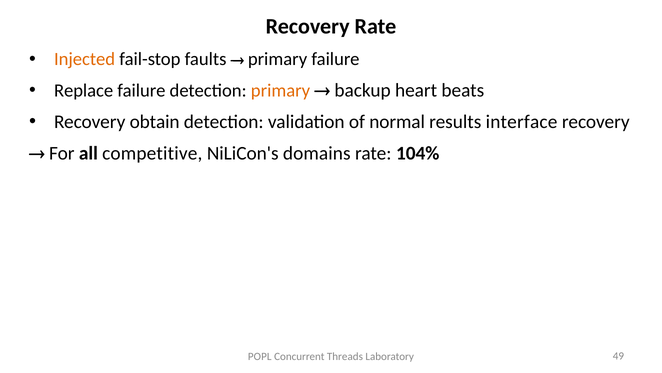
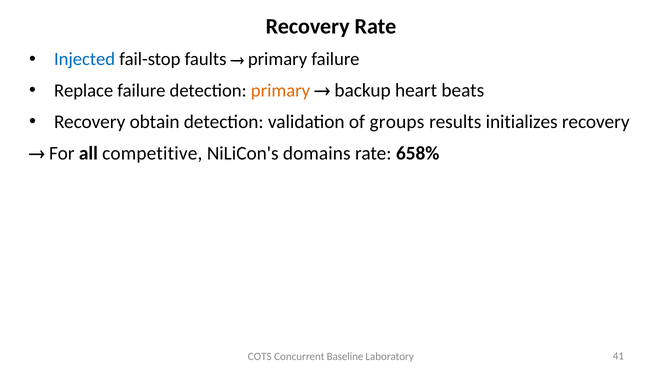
Injected colour: orange -> blue (85, 59)
normal: normal -> groups (397, 122)
interface: interface -> initializes (522, 122)
104%: 104% -> 658% (418, 153)
POPL: POPL -> COTS (260, 356)
Threads: Threads -> Baseline (345, 356)
49: 49 -> 41 (618, 356)
